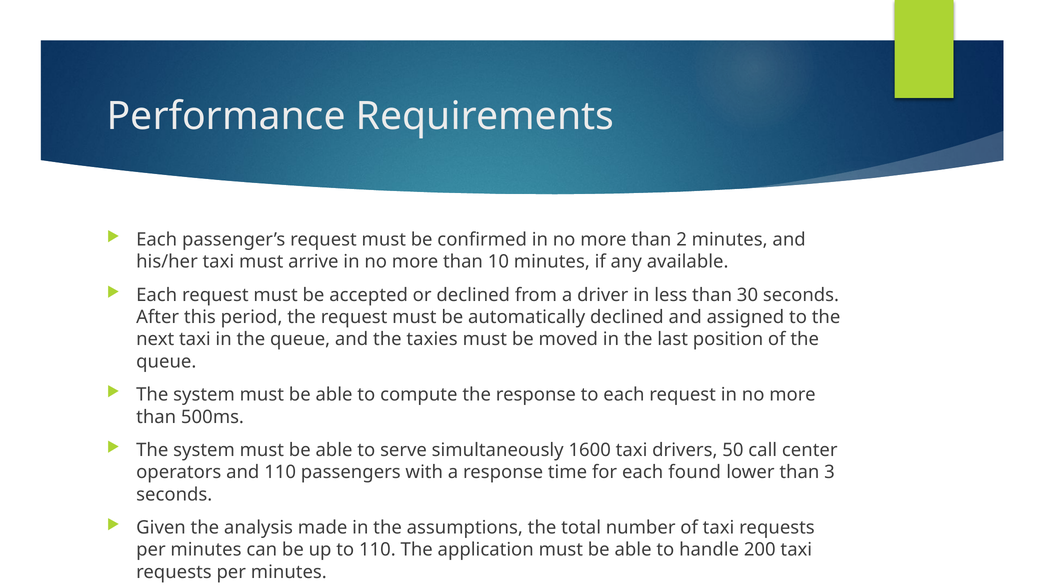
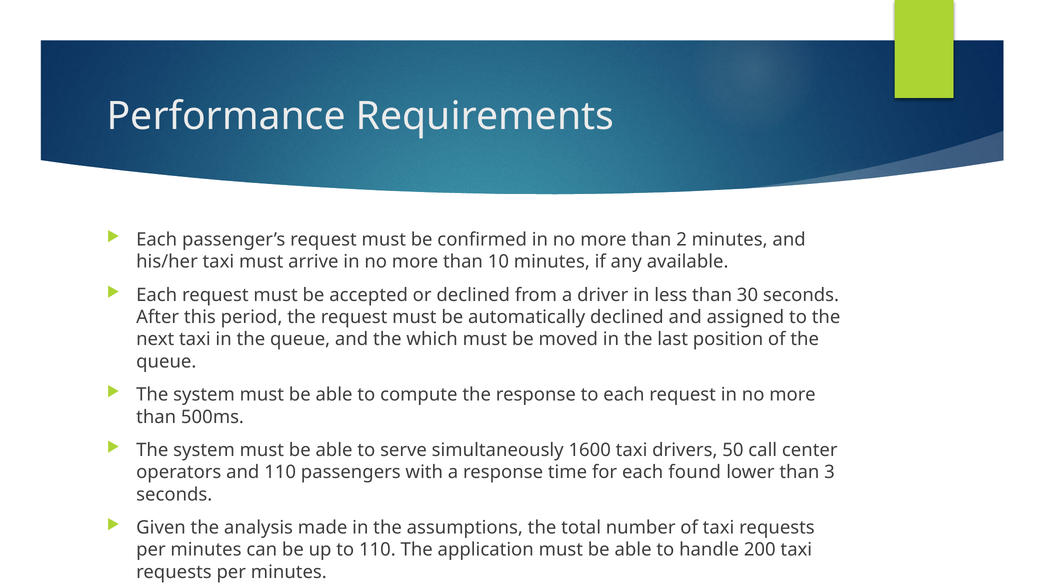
taxies: taxies -> which (432, 339)
